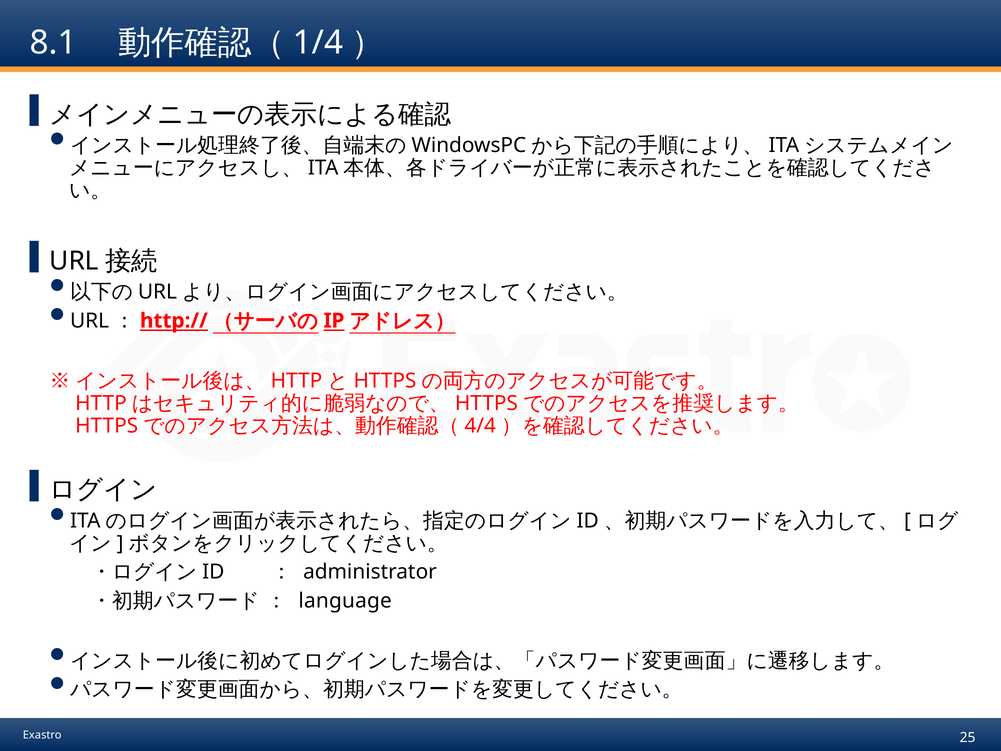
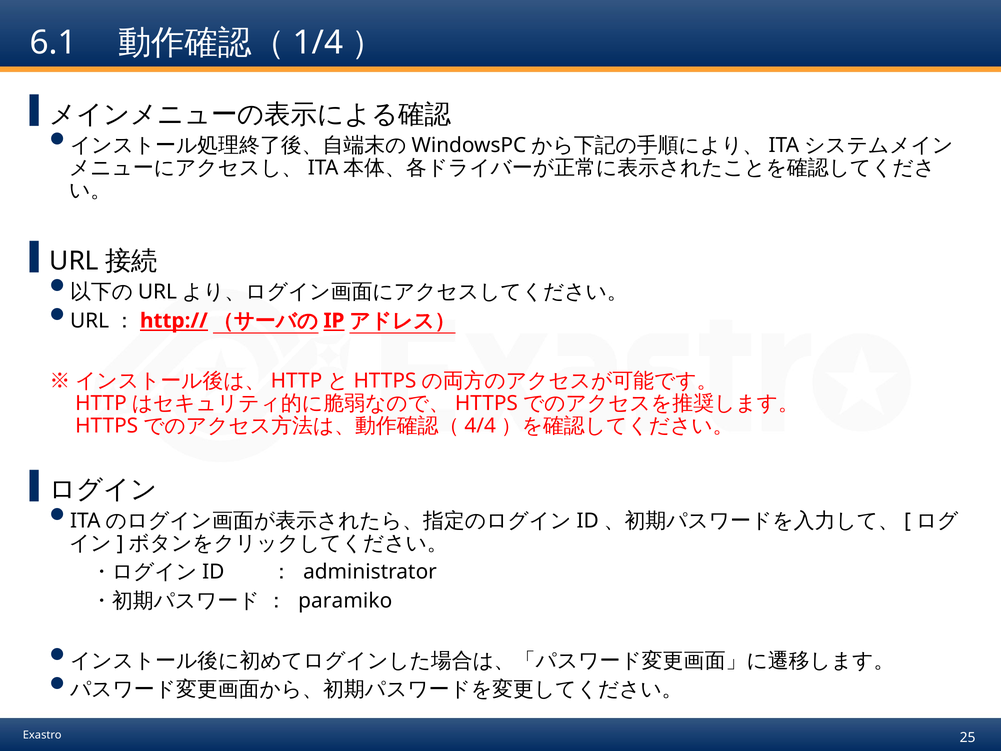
8.1: 8.1 -> 6.1 (53, 43)
language: language -> paramiko (345, 601)
